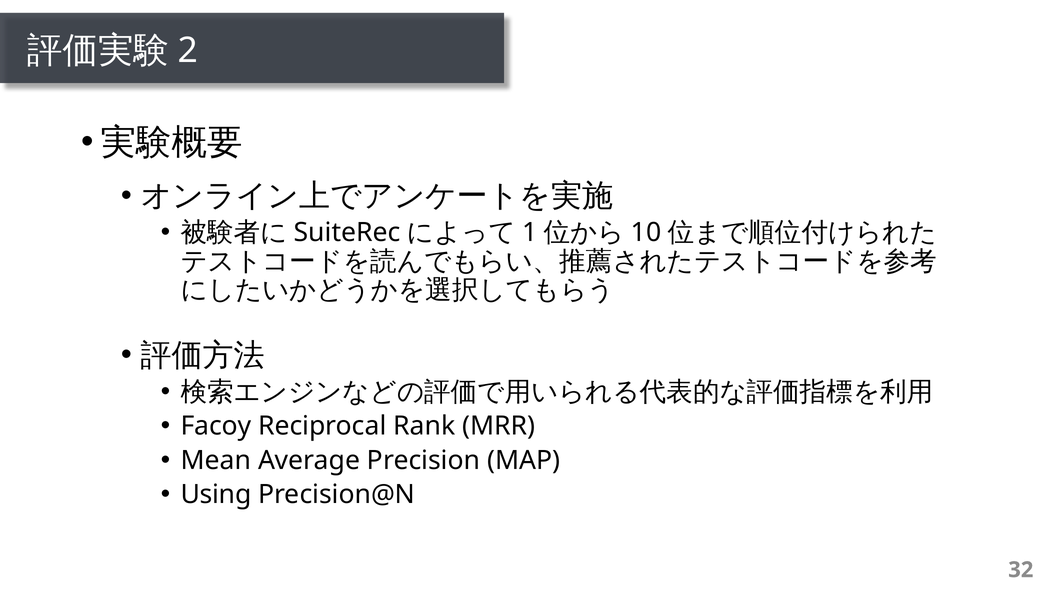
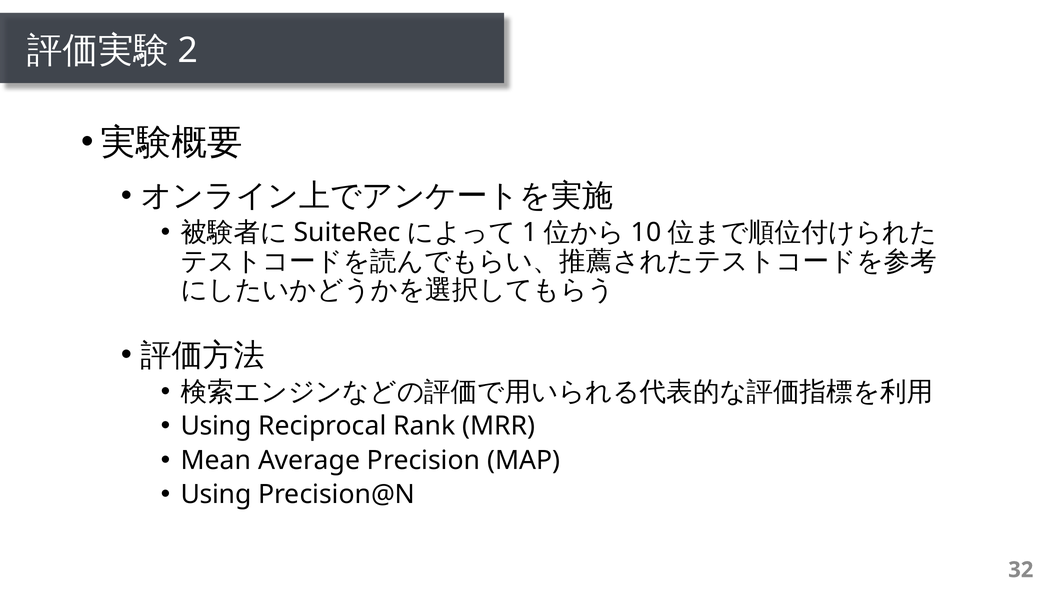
Facoy: Facoy -> Using (216, 426)
